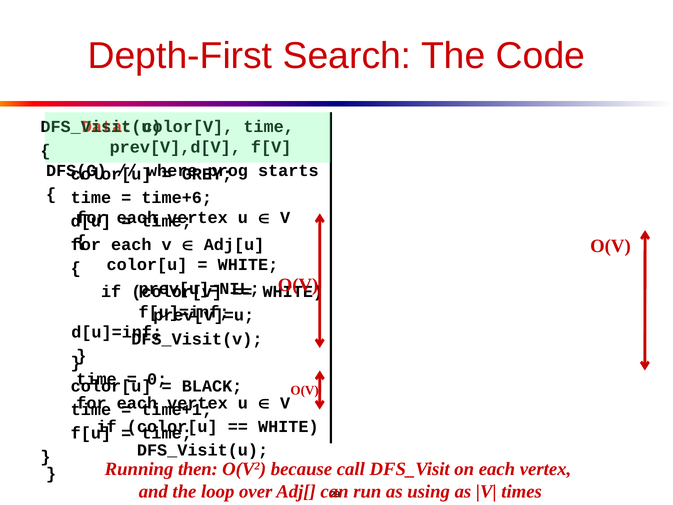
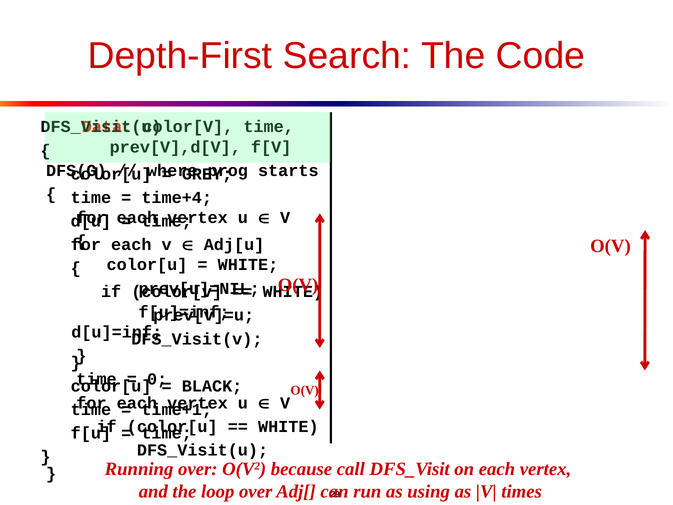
time+6: time+6 -> time+4 (177, 197)
Running then: then -> over (198, 469)
